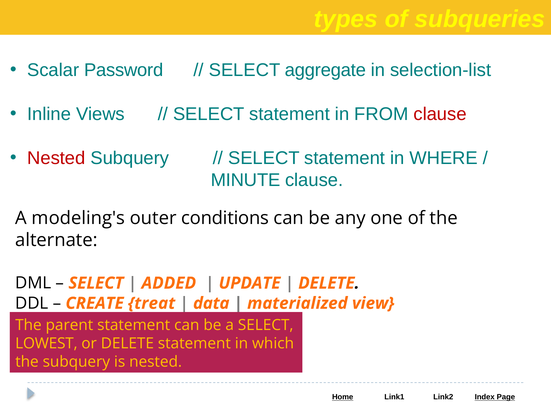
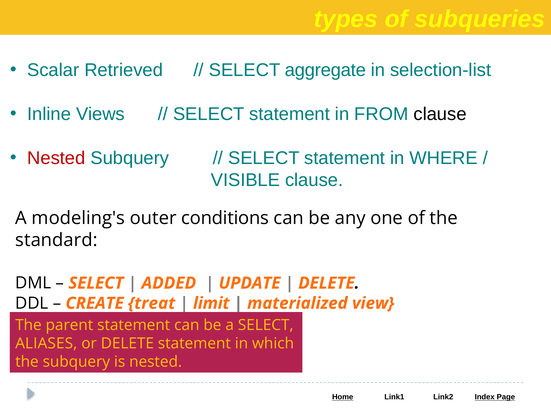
Password: Password -> Retrieved (124, 70)
clause colour: red -> black (440, 114)
MINUTE: MINUTE -> VISIBLE (245, 180)
alternate: alternate -> standard (56, 240)
data: data -> limit (211, 303)
LOWEST: LOWEST -> ALIASES (46, 344)
